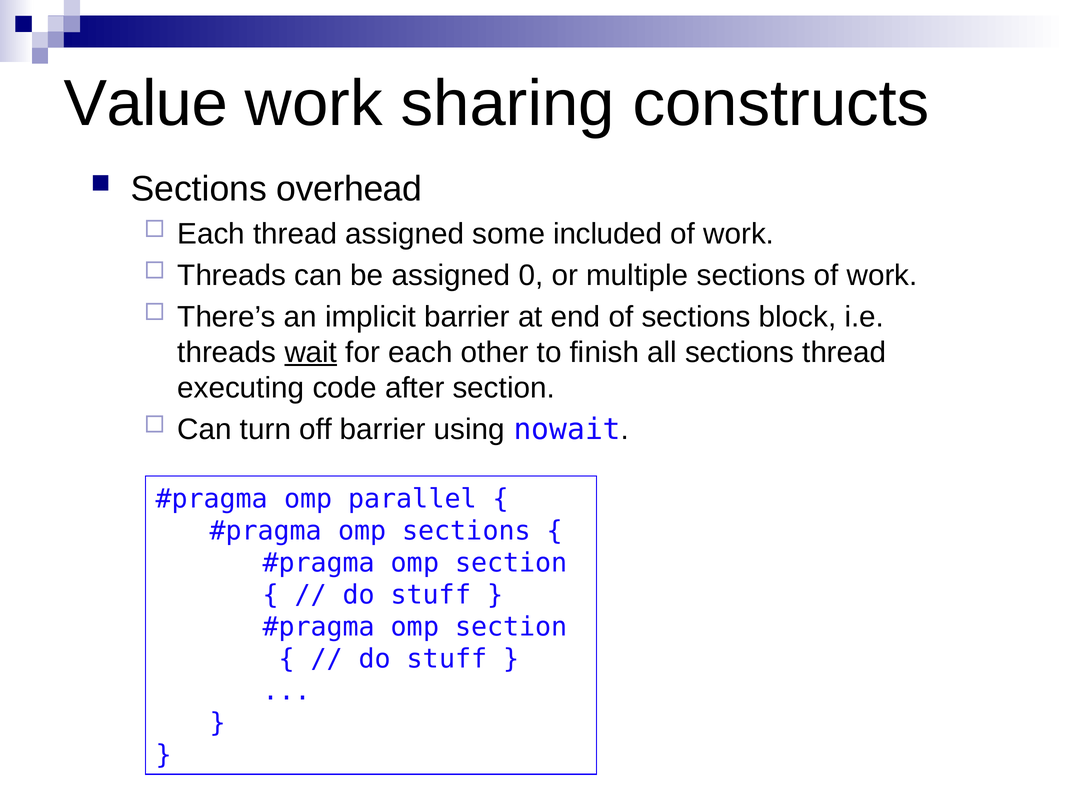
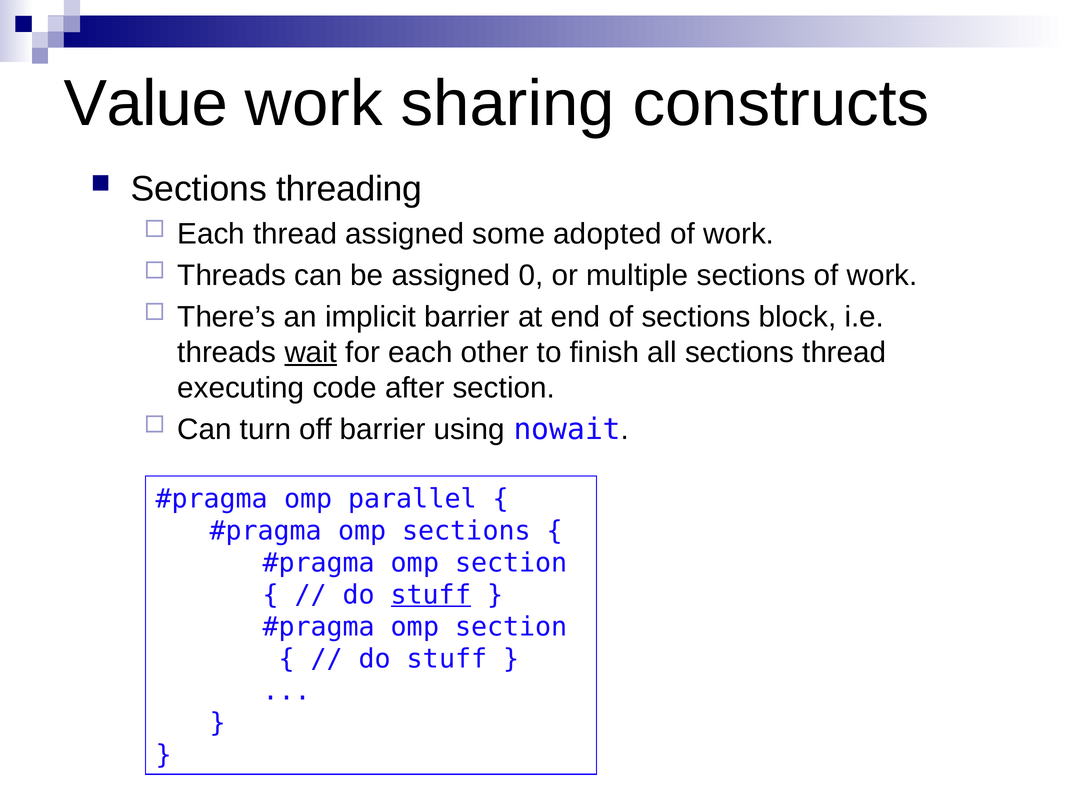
overhead: overhead -> threading (349, 189)
included: included -> adopted (608, 234)
stuff underline: none -> present (431, 595)
